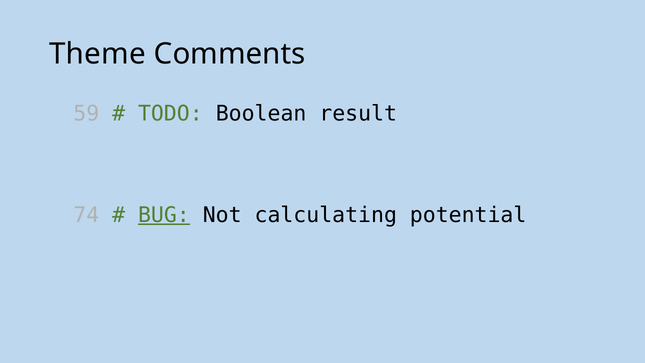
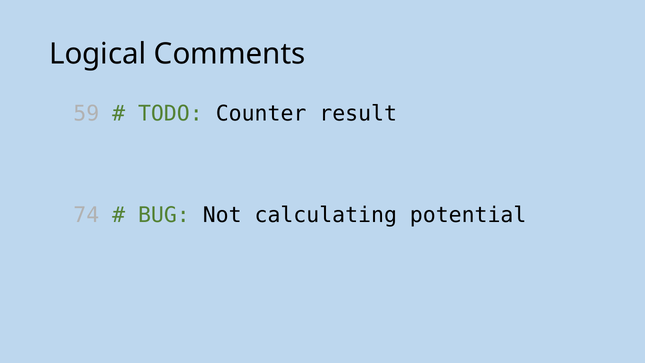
Theme: Theme -> Logical (98, 54)
Boolean: Boolean -> Counter (261, 113)
BUG underline: present -> none (164, 215)
